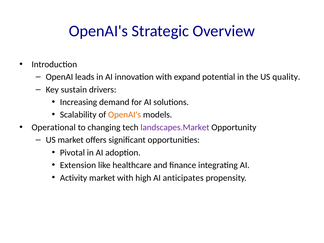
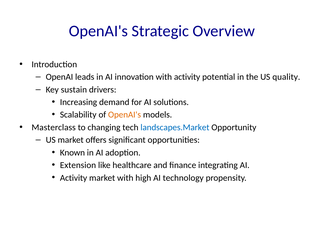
with expand: expand -> activity (187, 77)
Operational: Operational -> Masterclass (54, 127)
landscapes.Market colour: purple -> blue (175, 127)
Pivotal: Pivotal -> Known (72, 153)
anticipates: anticipates -> technology (183, 178)
